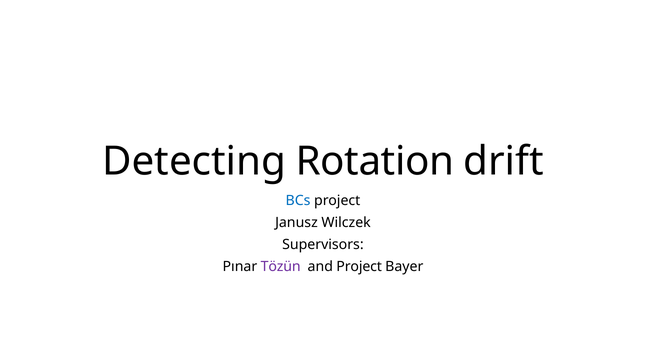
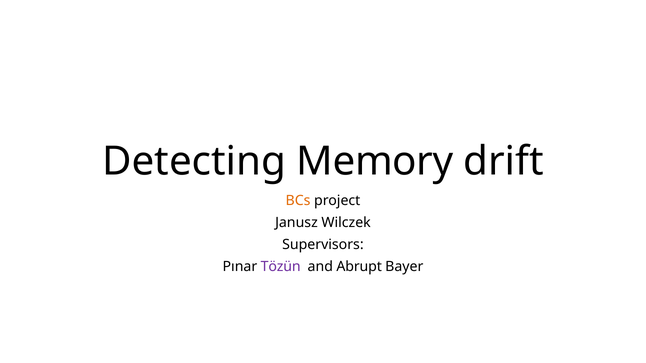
Rotation: Rotation -> Memory (375, 161)
BCs colour: blue -> orange (298, 201)
and Project: Project -> Abrupt (359, 267)
